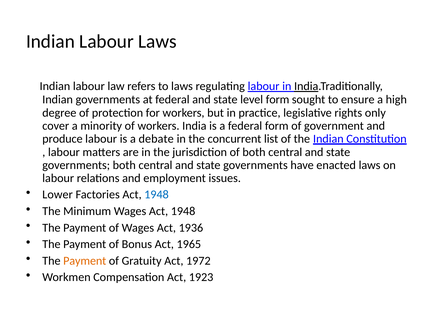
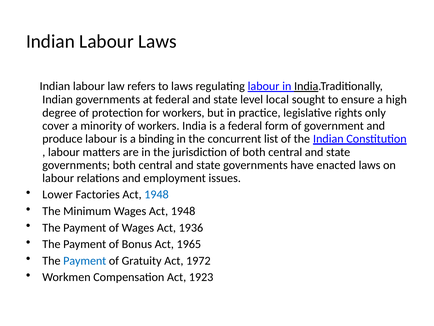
level form: form -> local (277, 99)
debate: debate -> binding (156, 139)
Payment colour: orange -> blue (85, 260)
